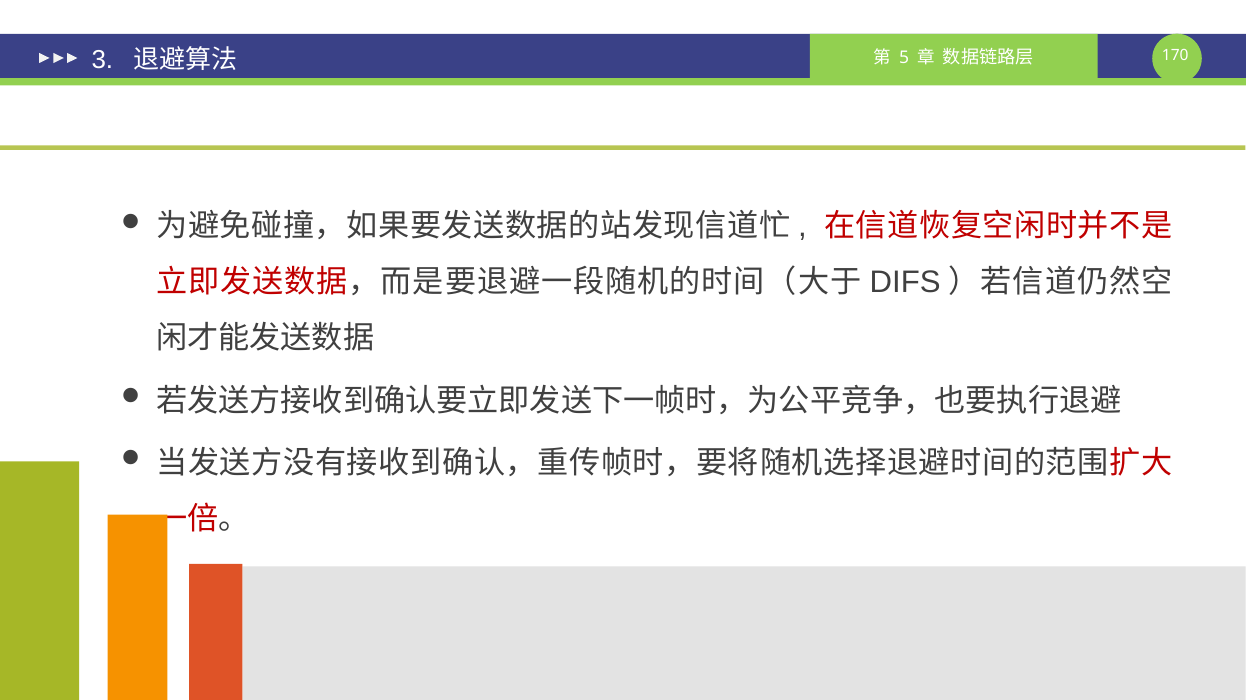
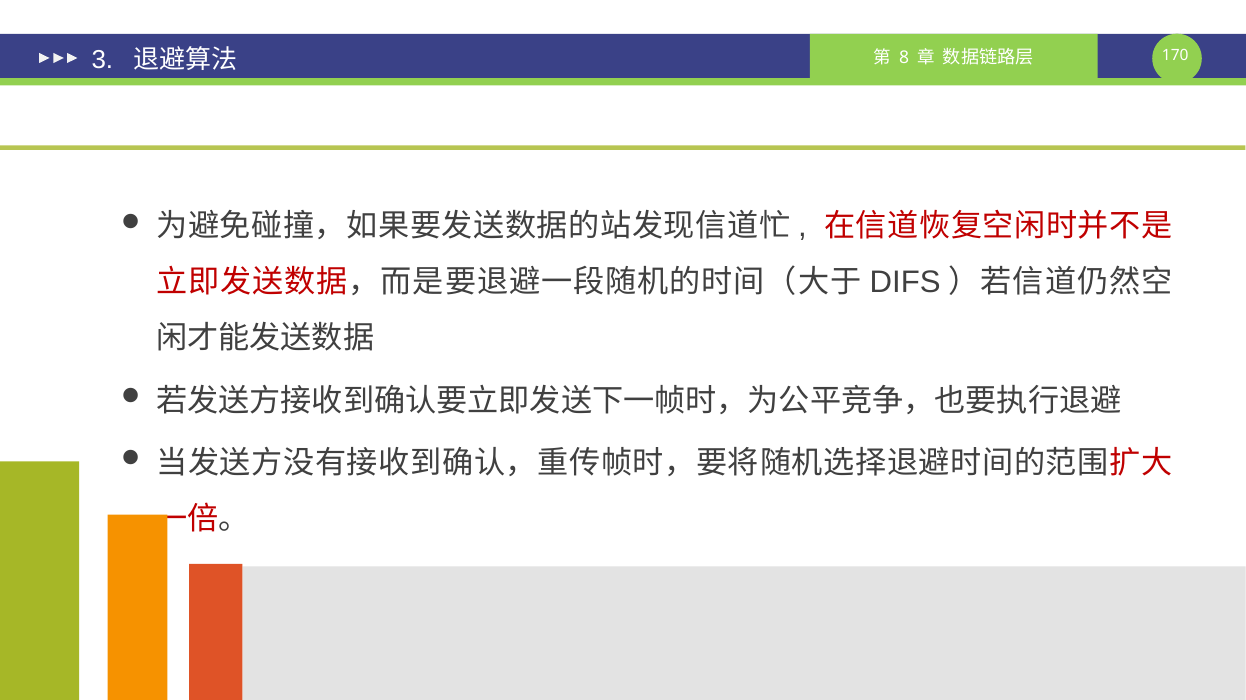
5: 5 -> 8 (904, 57)
